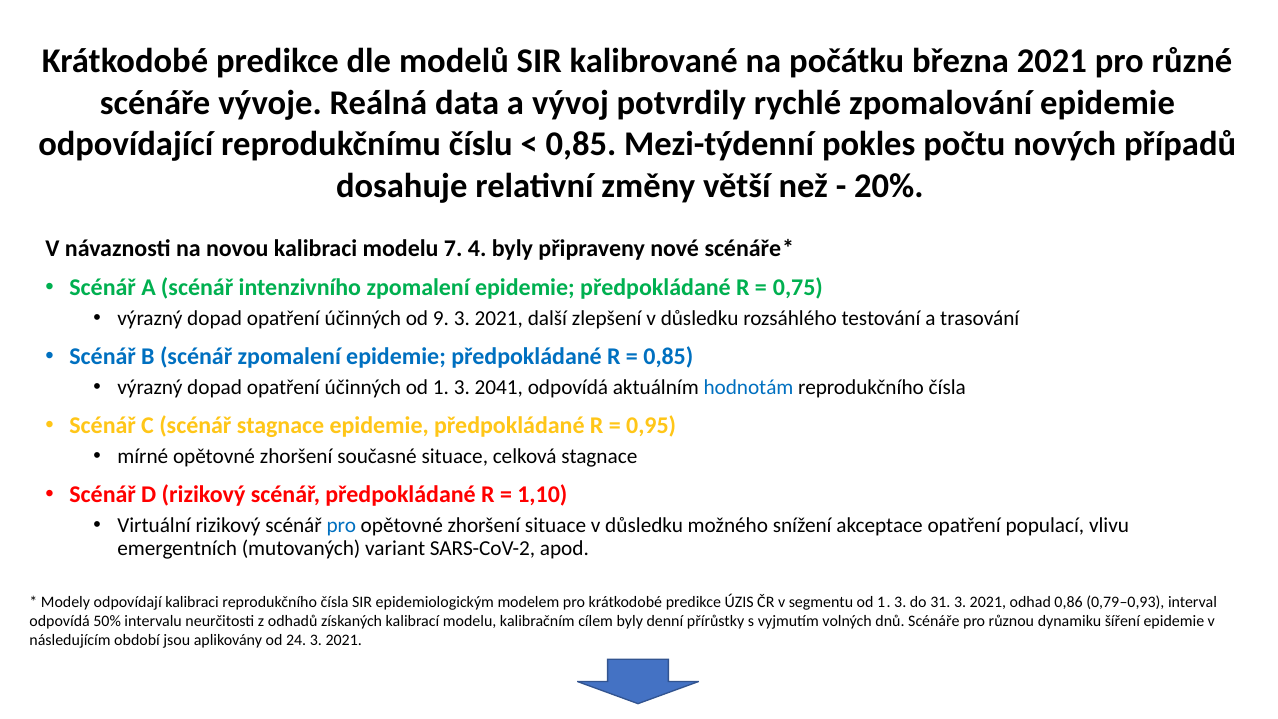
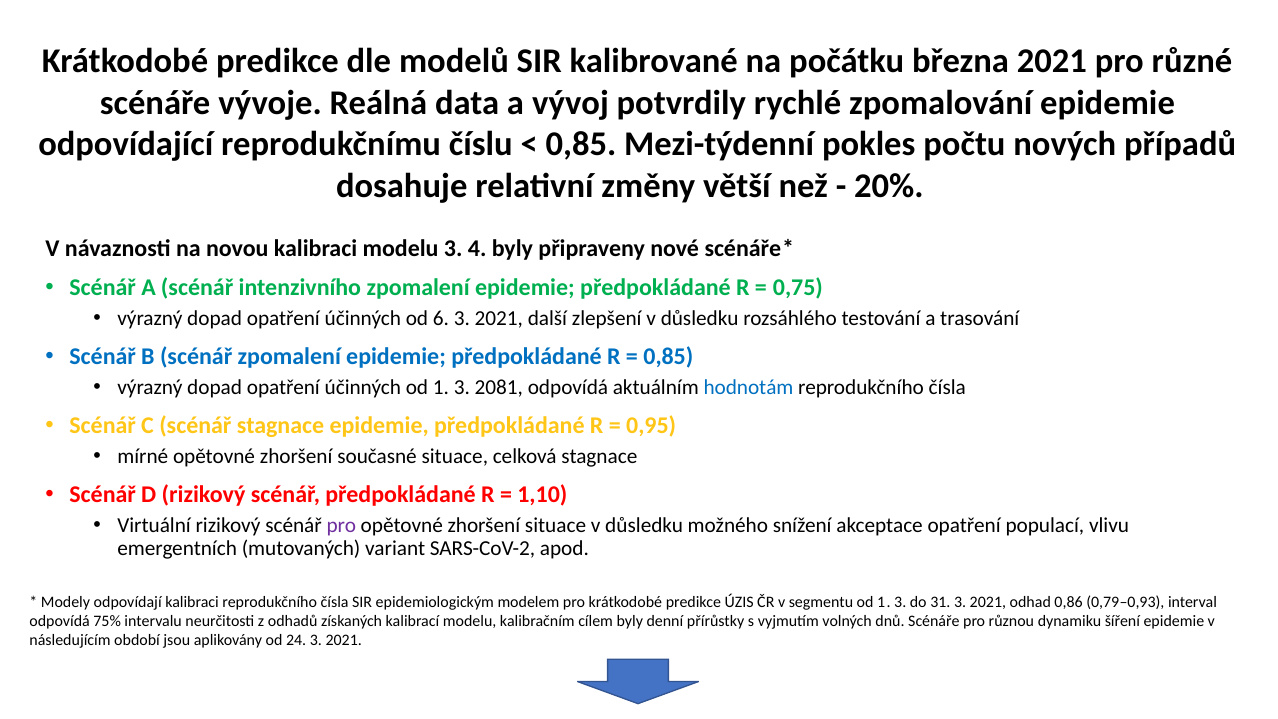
modelu 7: 7 -> 3 (453, 248)
9: 9 -> 6 (441, 319)
2041: 2041 -> 2081 (499, 388)
pro colour: blue -> purple (341, 525)
50%: 50% -> 75% (107, 621)
